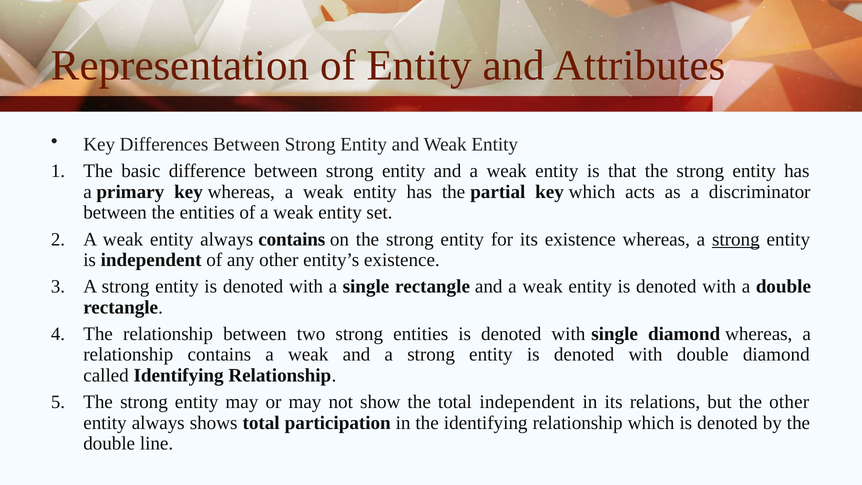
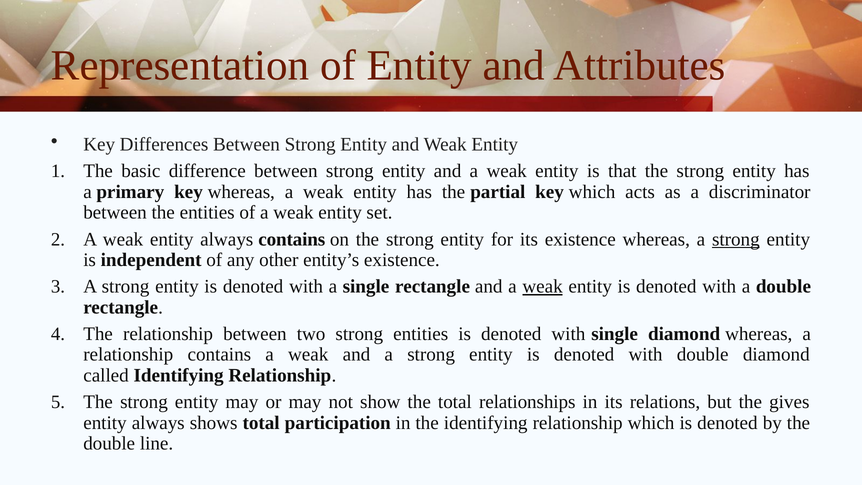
weak underline: none -> present (543, 287)
total independent: independent -> relationships (527, 402)
the other: other -> gives (789, 402)
